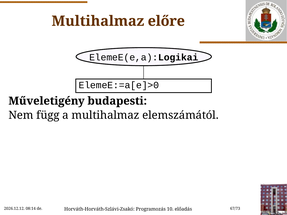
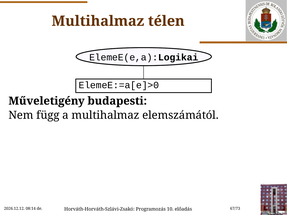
előre: előre -> télen (166, 21)
